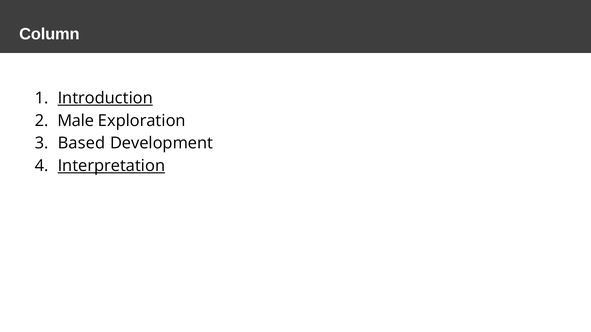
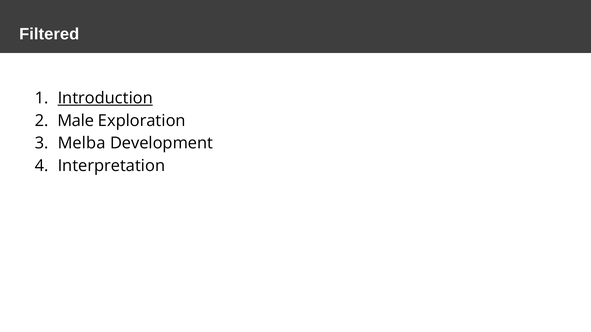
Column: Column -> Filtered (49, 34)
Based: Based -> Melba (82, 143)
Interpretation underline: present -> none (111, 166)
